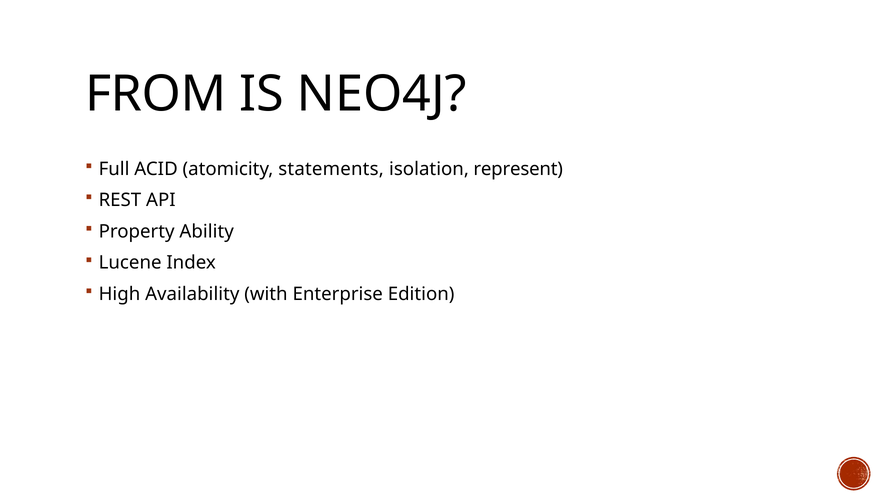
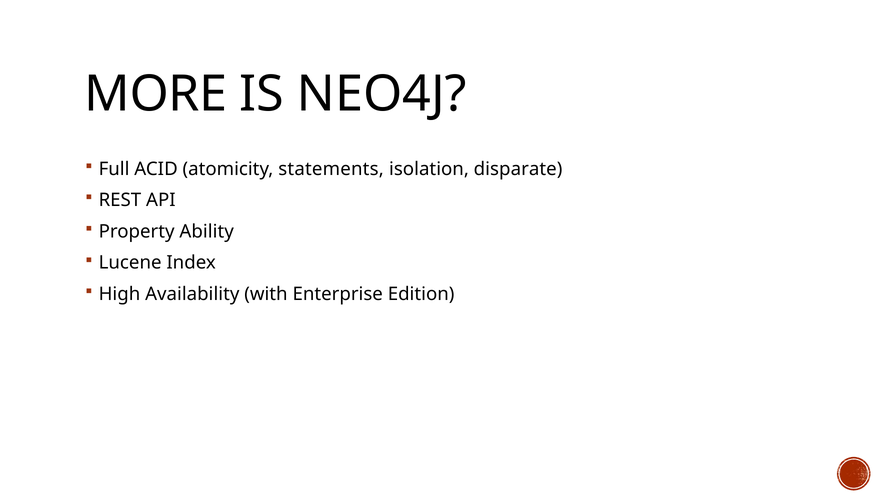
FROM: FROM -> MORE (156, 94)
represent: represent -> disparate (518, 169)
